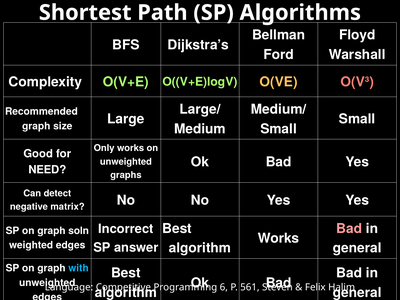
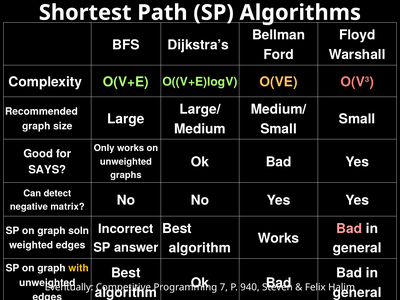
NEED: NEED -> SAYS (47, 170)
with colour: light blue -> yellow (79, 268)
Language: Language -> Eventually (69, 287)
6: 6 -> 7 (224, 287)
561: 561 -> 940 (250, 287)
